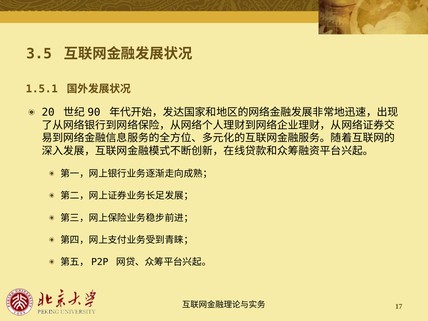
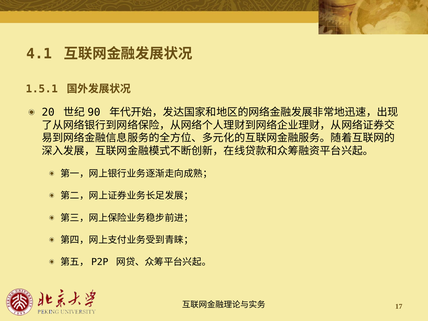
3.5: 3.5 -> 4.1 (39, 54)
